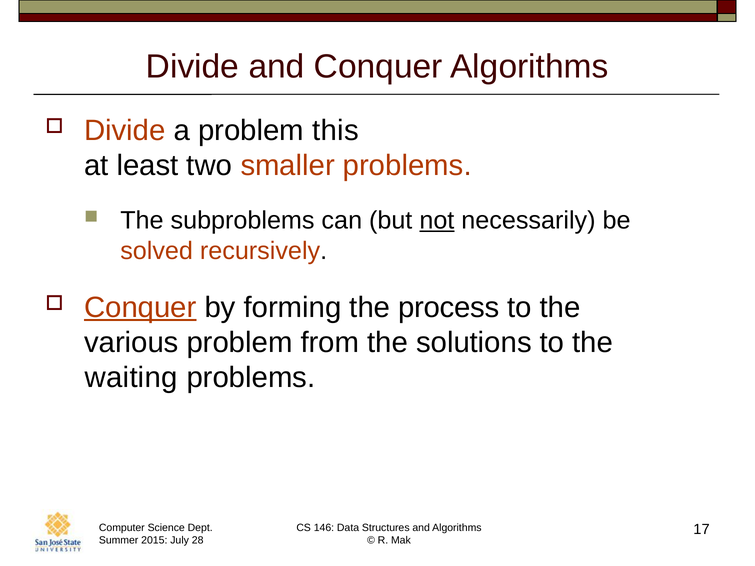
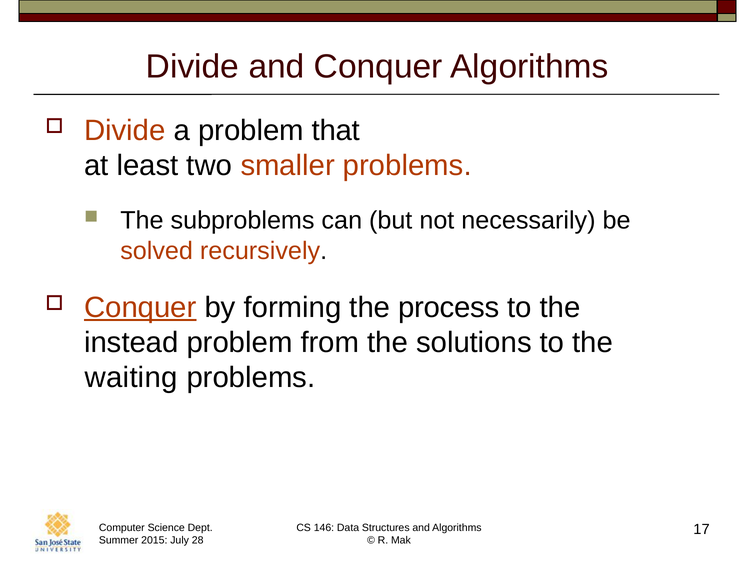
this: this -> that (336, 130)
not underline: present -> none (437, 221)
various: various -> instead (131, 343)
